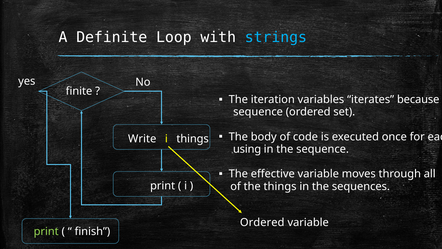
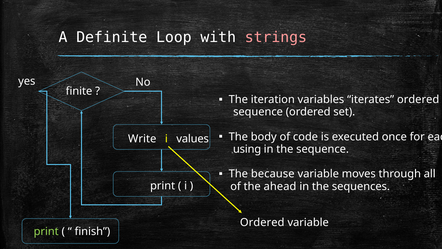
strings colour: light blue -> pink (276, 37)
iterates because: because -> ordered (418, 99)
i things: things -> values (193, 139)
effective: effective -> because (273, 174)
the things: things -> ahead (280, 186)
